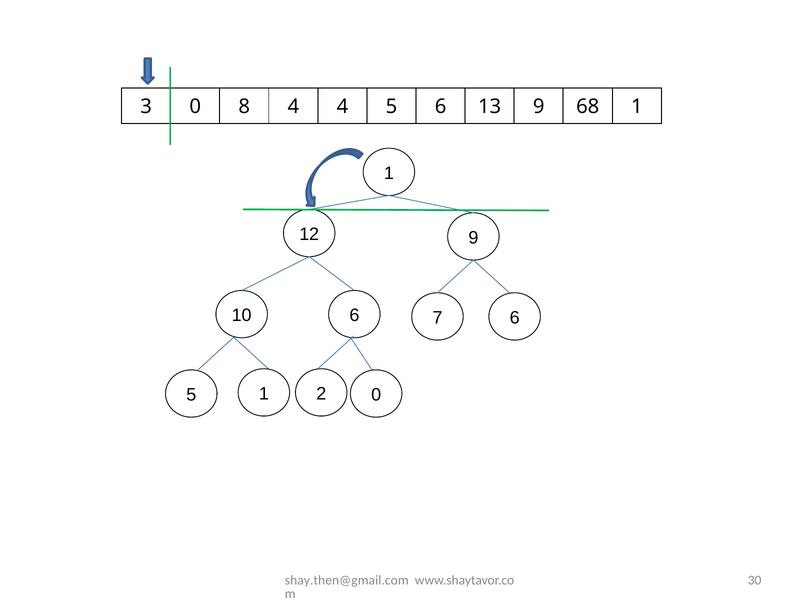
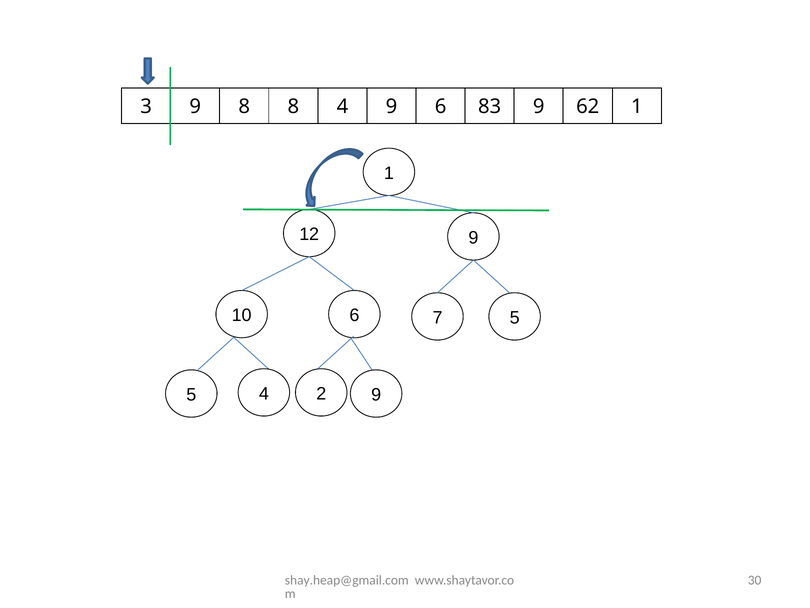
3 0: 0 -> 9 (195, 107)
8 4: 4 -> 8 (293, 107)
4 5: 5 -> 9 (391, 107)
13: 13 -> 83 (490, 107)
68: 68 -> 62 (588, 107)
7 6: 6 -> 5 (515, 317)
5 1: 1 -> 4 (264, 393)
2 0: 0 -> 9 (376, 394)
shay.then@gmail.com: shay.then@gmail.com -> shay.heap@gmail.com (347, 580)
